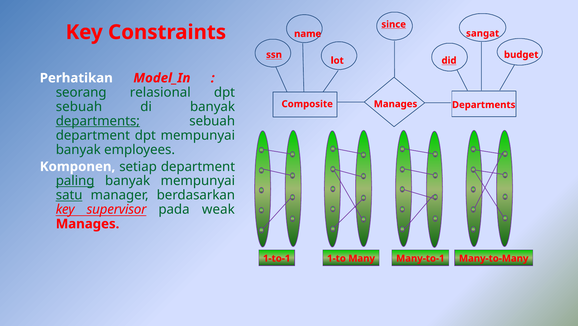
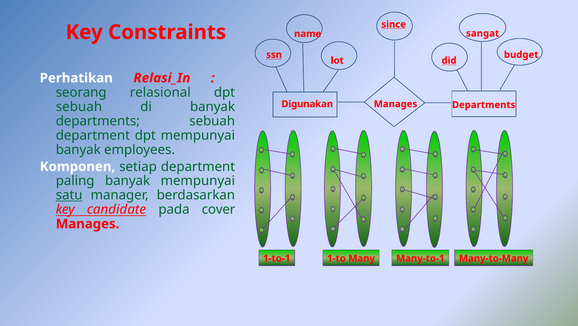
Model_In: Model_In -> Relasi_In (162, 78)
Composite: Composite -> Digunakan (307, 104)
departments underline: present -> none (98, 121)
paling underline: present -> none (75, 181)
supervisor: supervisor -> candidate (116, 210)
weak: weak -> cover (219, 210)
